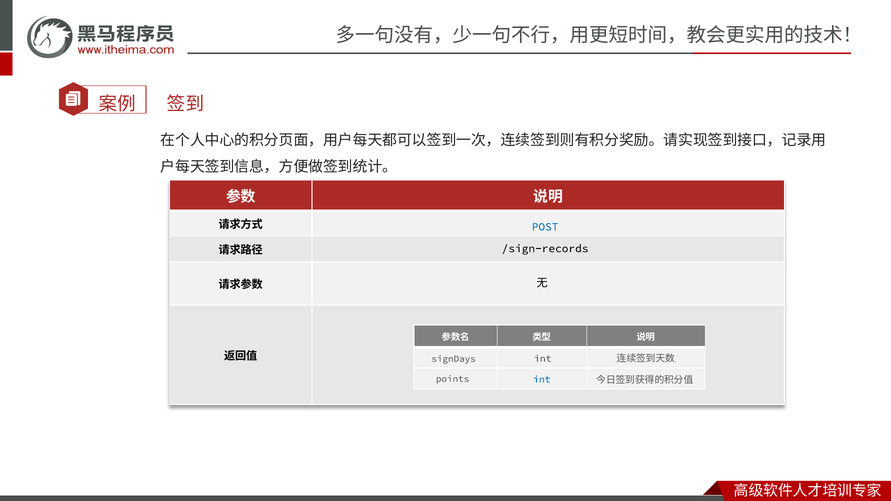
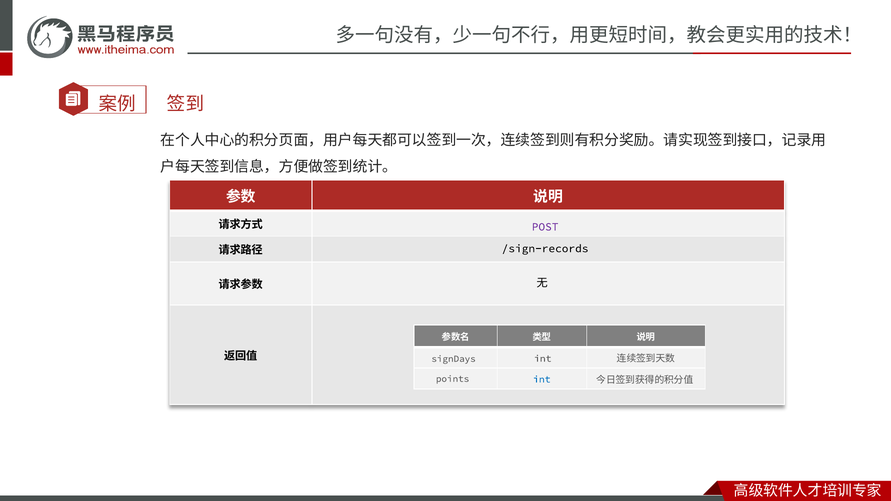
POST colour: blue -> purple (545, 227)
